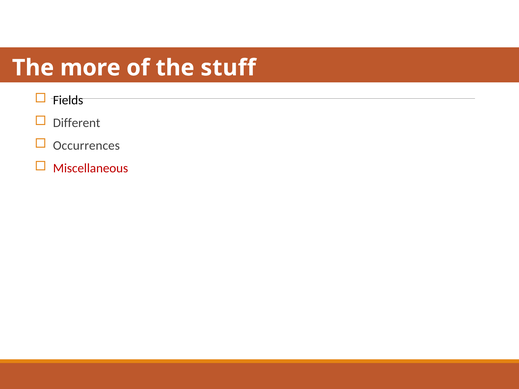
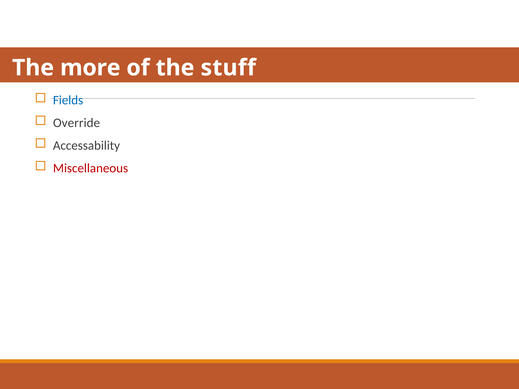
Fields colour: black -> blue (68, 100)
Different: Different -> Override (77, 123)
Occurrences: Occurrences -> Accessability (86, 146)
